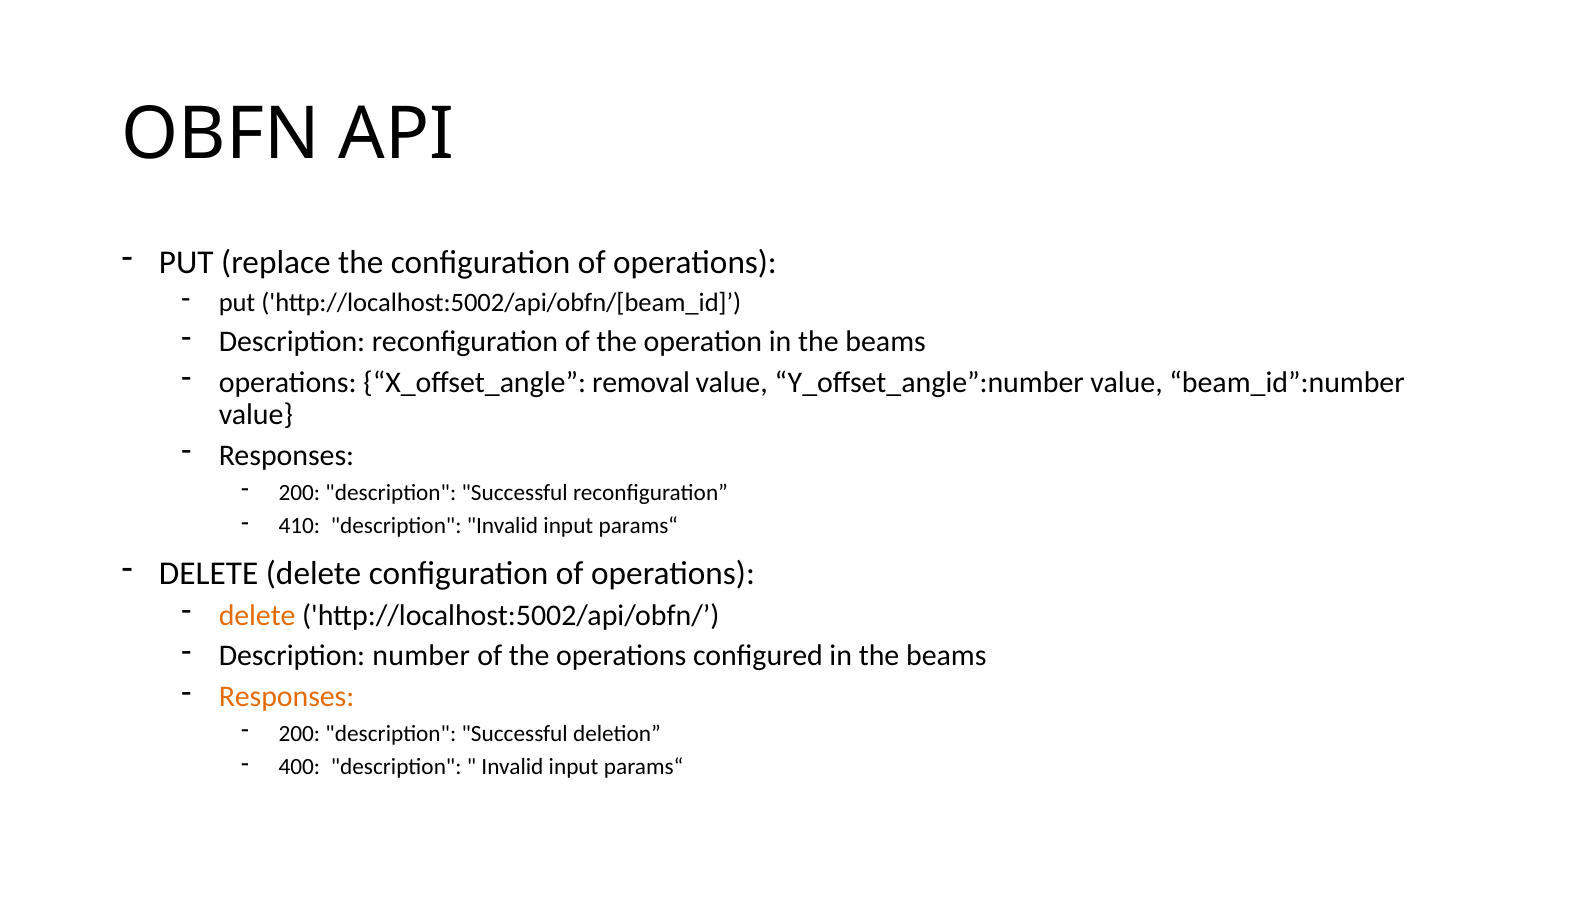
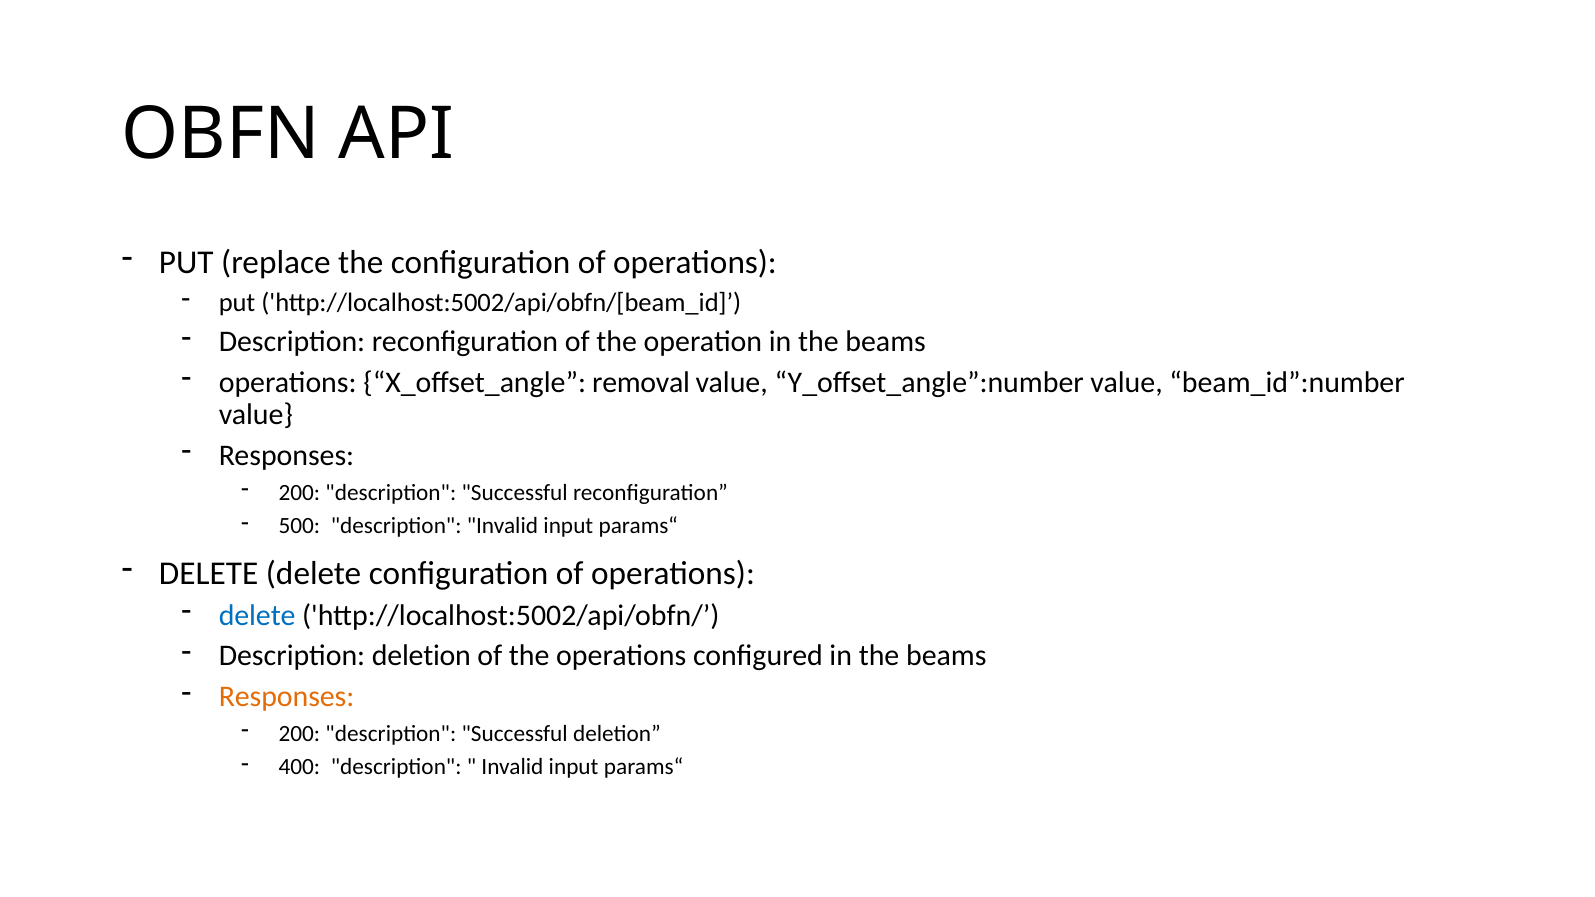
410: 410 -> 500 (299, 526)
delete colour: orange -> blue (257, 616)
Description number: number -> deletion (421, 656)
